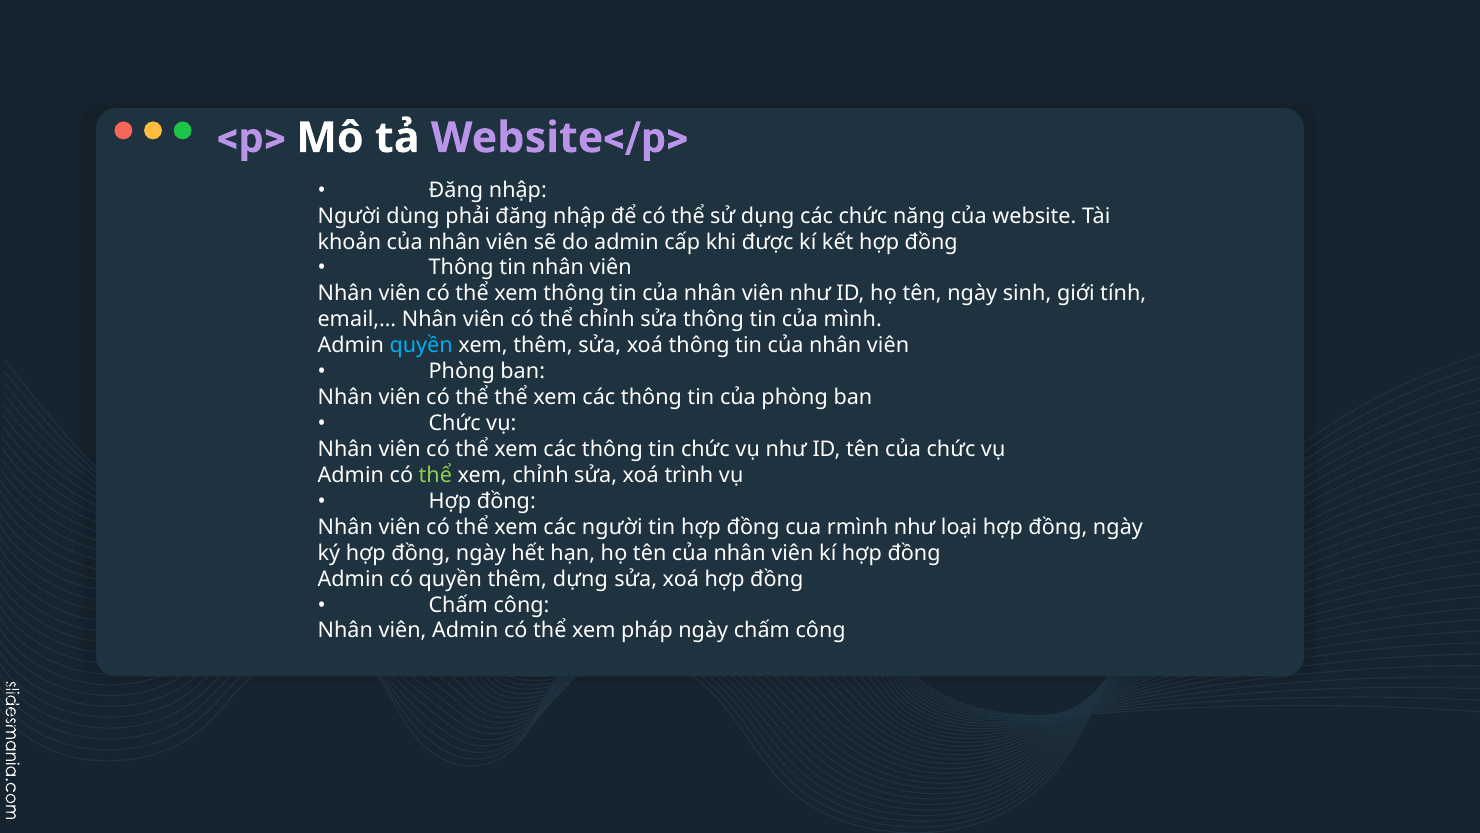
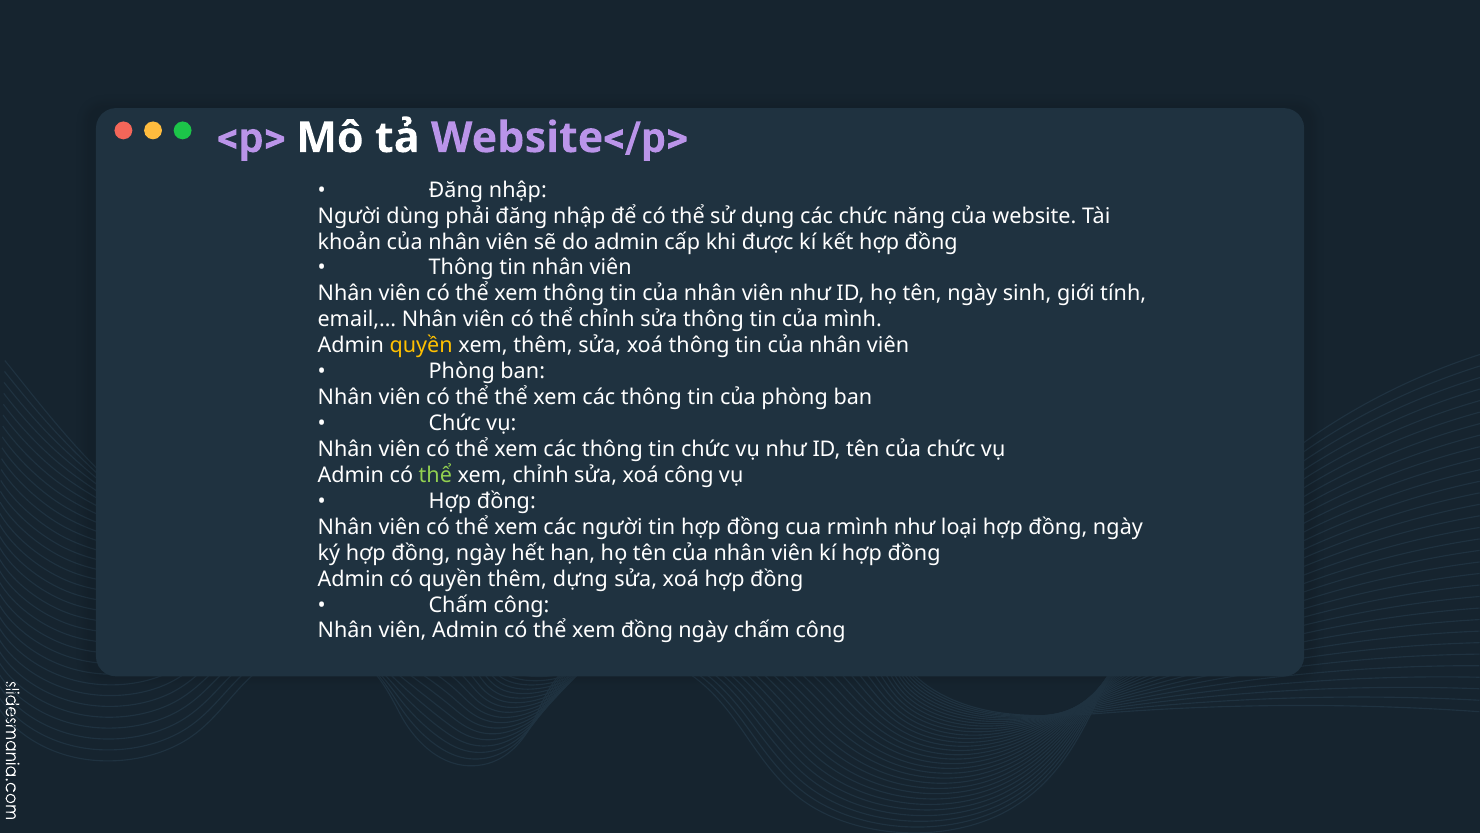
quyền colour: light blue -> yellow (421, 345)
xoá trình: trình -> công (689, 475)
xem pháp: pháp -> đồng (647, 630)
